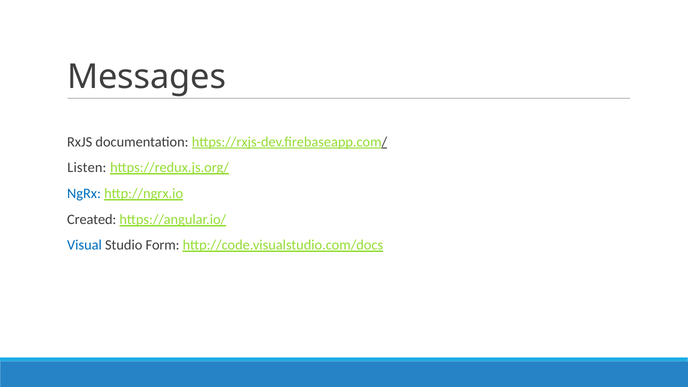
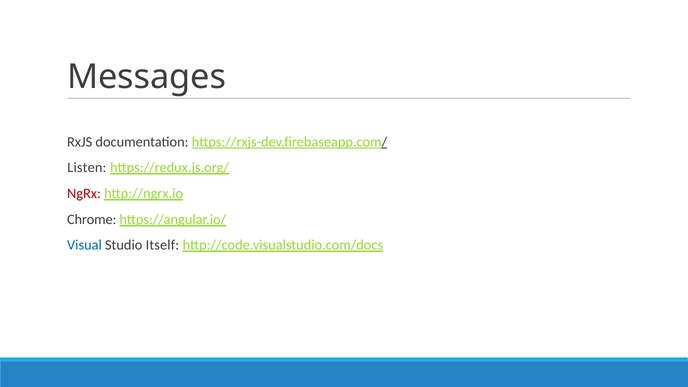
NgRx colour: blue -> red (84, 194)
Created: Created -> Chrome (92, 219)
Form: Form -> Itself (162, 245)
